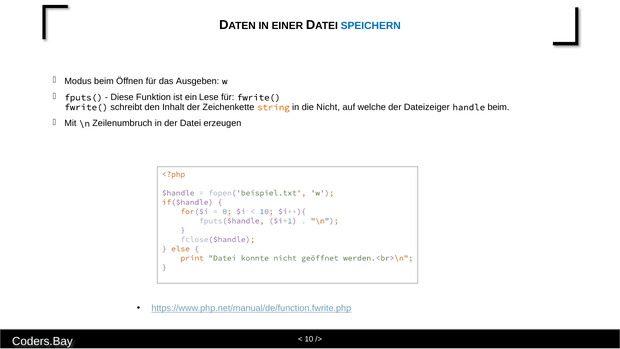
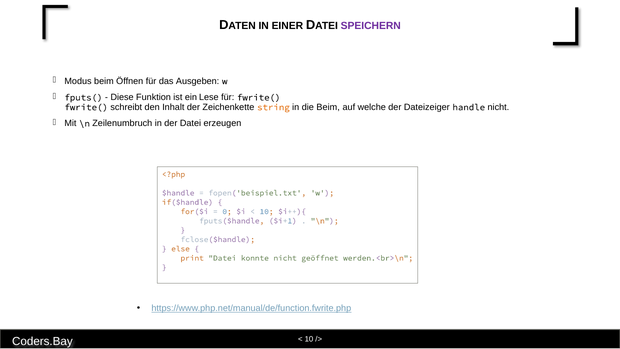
SPEICHERN colour: blue -> purple (371, 26)
die Nicht: Nicht -> Beim (328, 107)
handle beim: beim -> nicht (498, 107)
